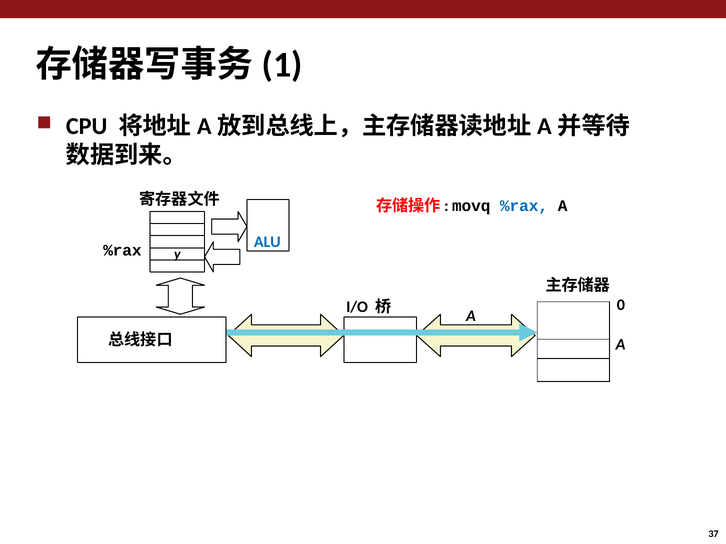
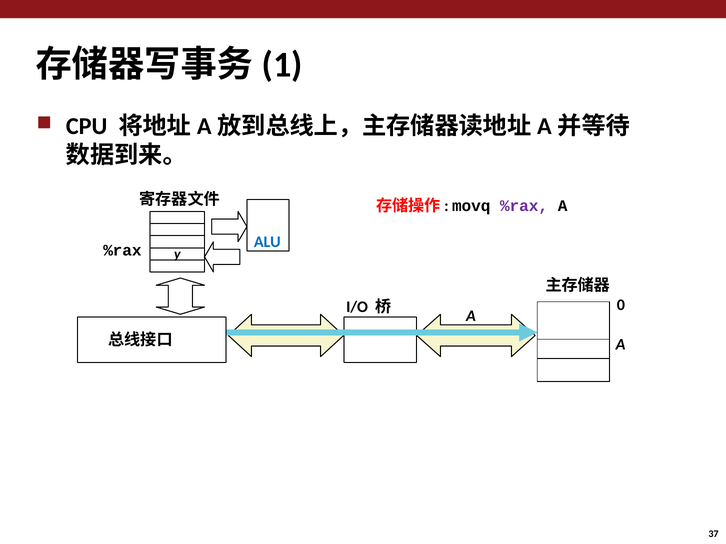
%rax colour: blue -> purple (524, 206)
